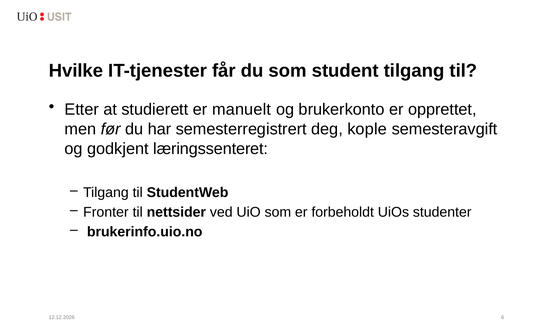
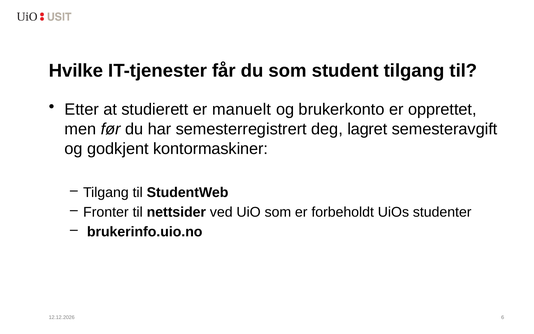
kople: kople -> lagret (367, 129)
læringssenteret: læringssenteret -> kontormaskiner (211, 149)
